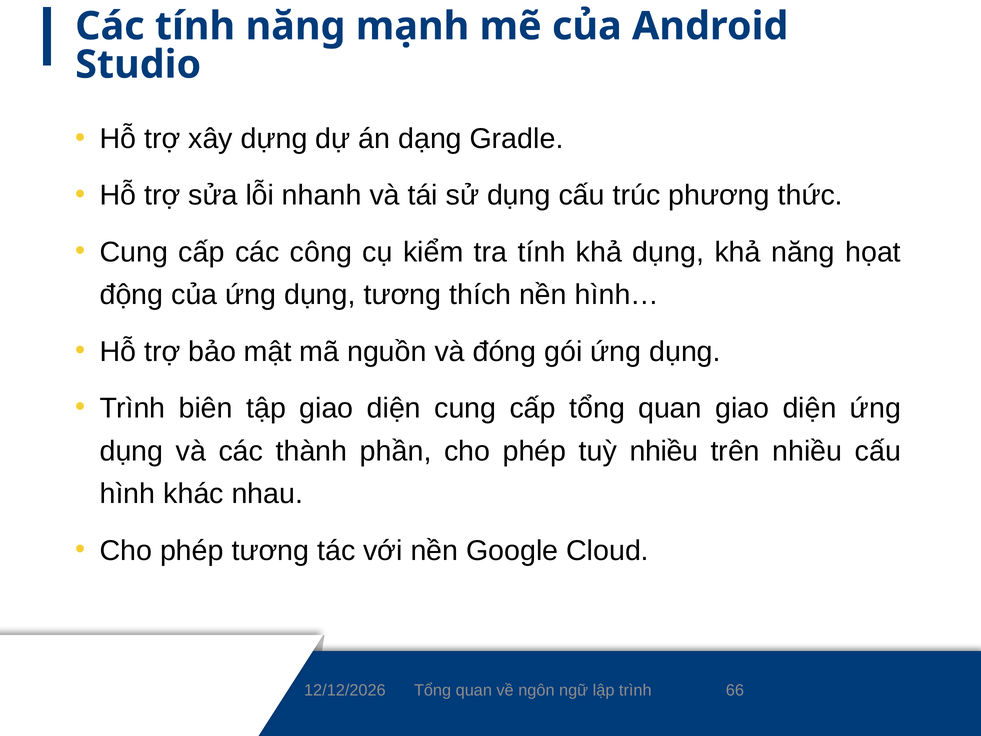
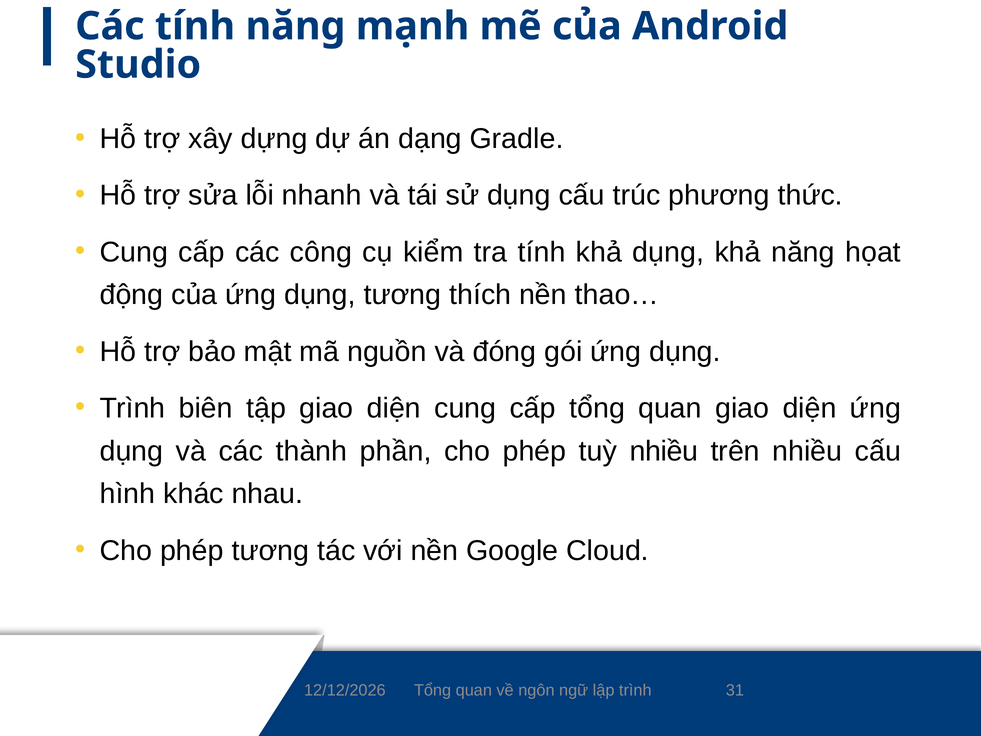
hình…: hình… -> thao… (617, 295)
66: 66 -> 31 (735, 690)
